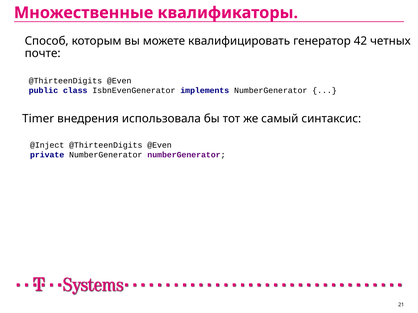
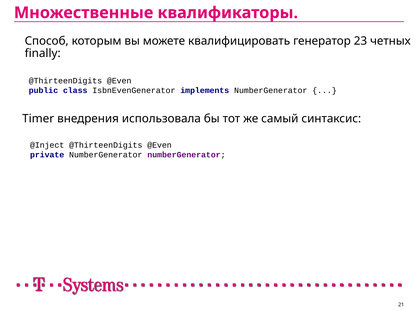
42: 42 -> 23 (360, 41)
почте: почте -> finally (43, 54)
